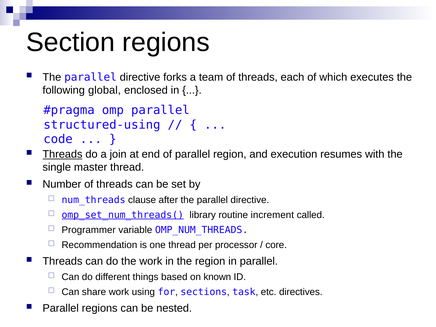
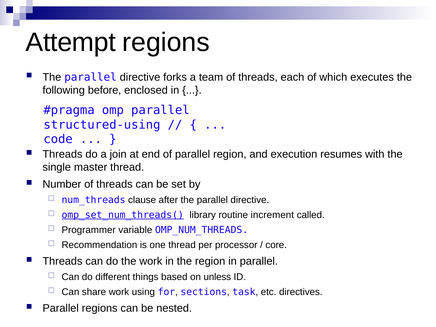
Section: Section -> Attempt (71, 42)
global: global -> before (105, 90)
Threads underline: present -> none (62, 154)
known: known -> unless (217, 277)
